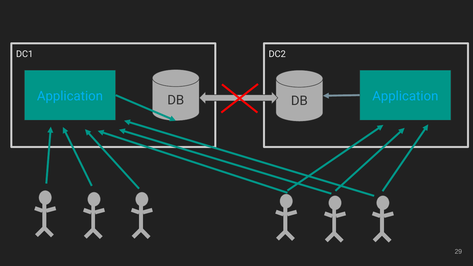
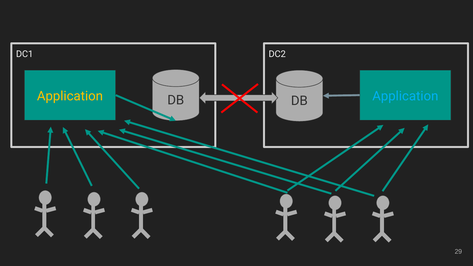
Application colour: light blue -> yellow (70, 96)
